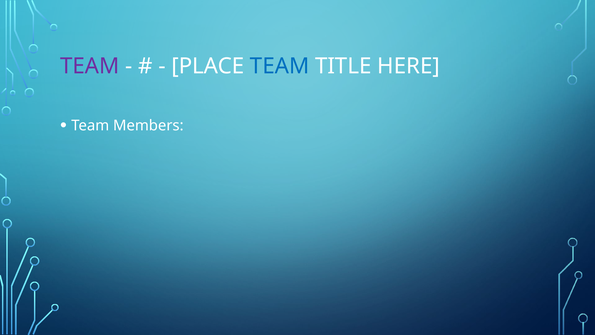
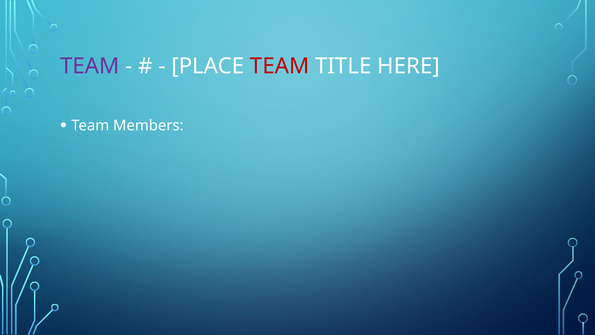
TEAM colour: blue -> red (280, 66)
